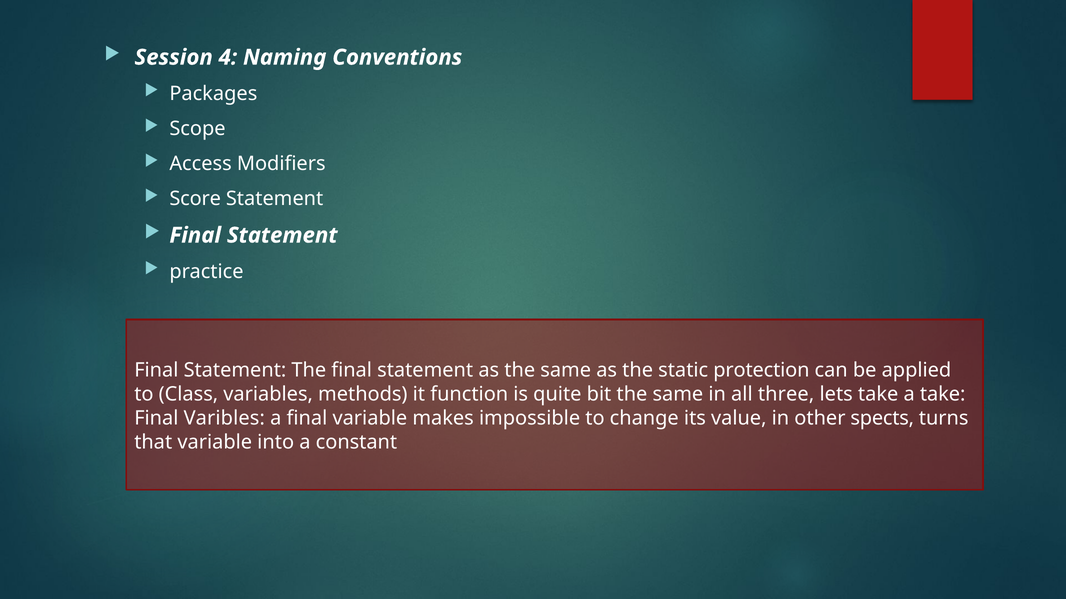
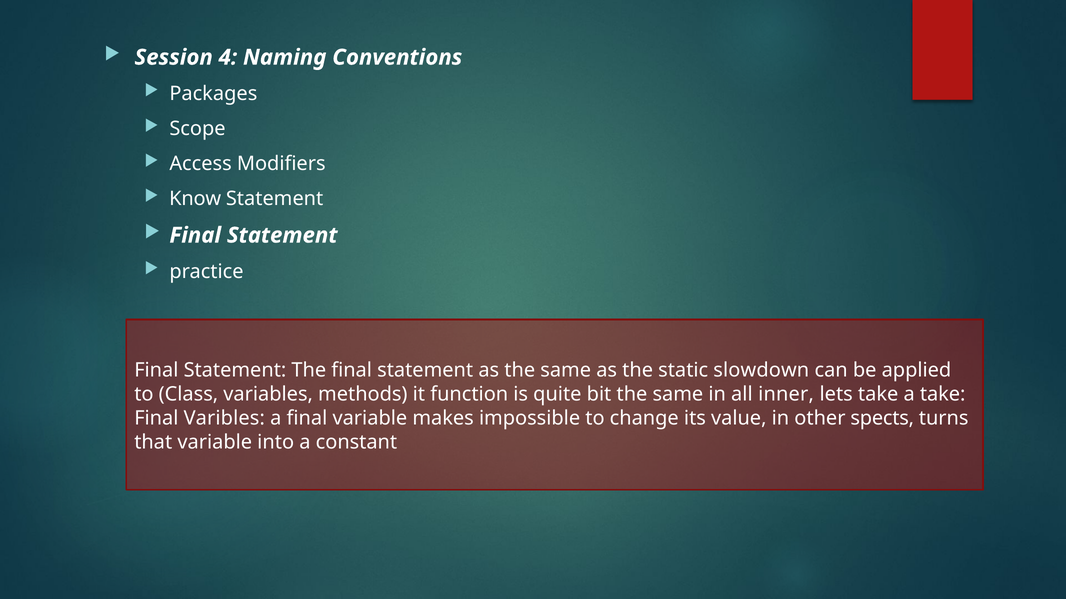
Score: Score -> Know (195, 199)
protection: protection -> slowdown (761, 370)
three: three -> inner (786, 394)
